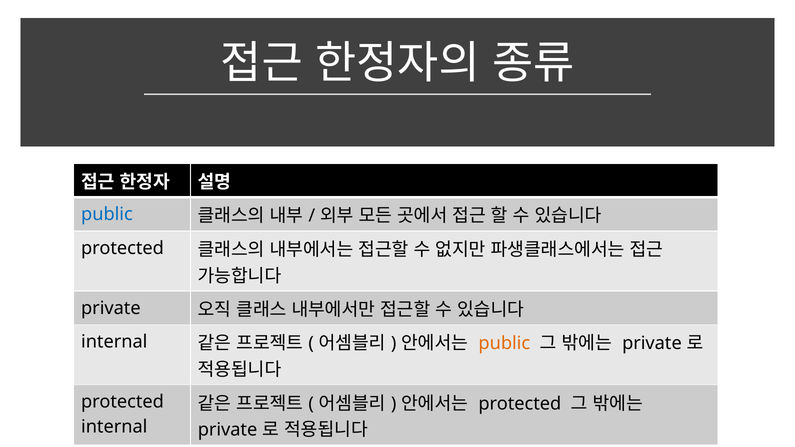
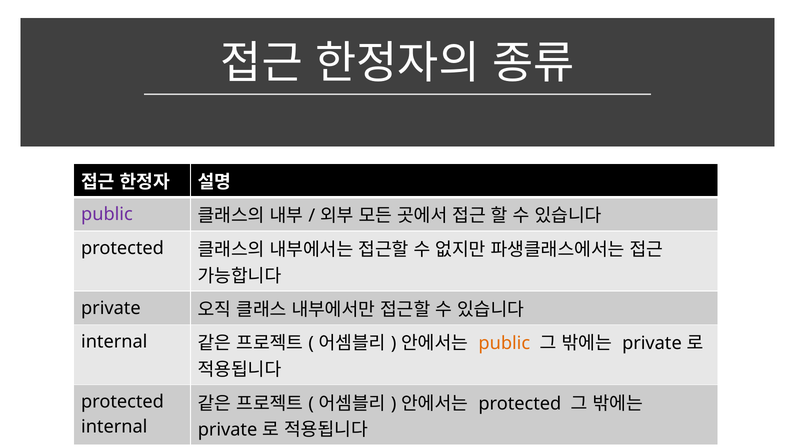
public colour: blue -> purple (107, 214)
